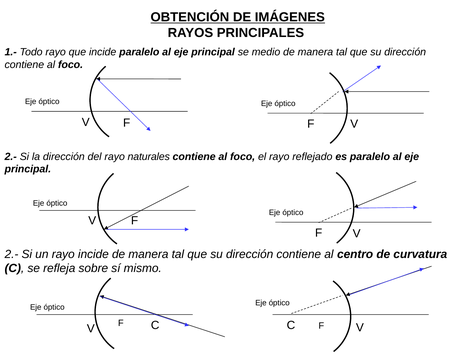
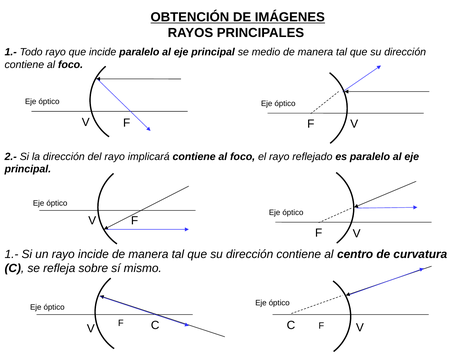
naturales: naturales -> implicará (149, 157)
2.-: 2.- -> 1.- (12, 254)
